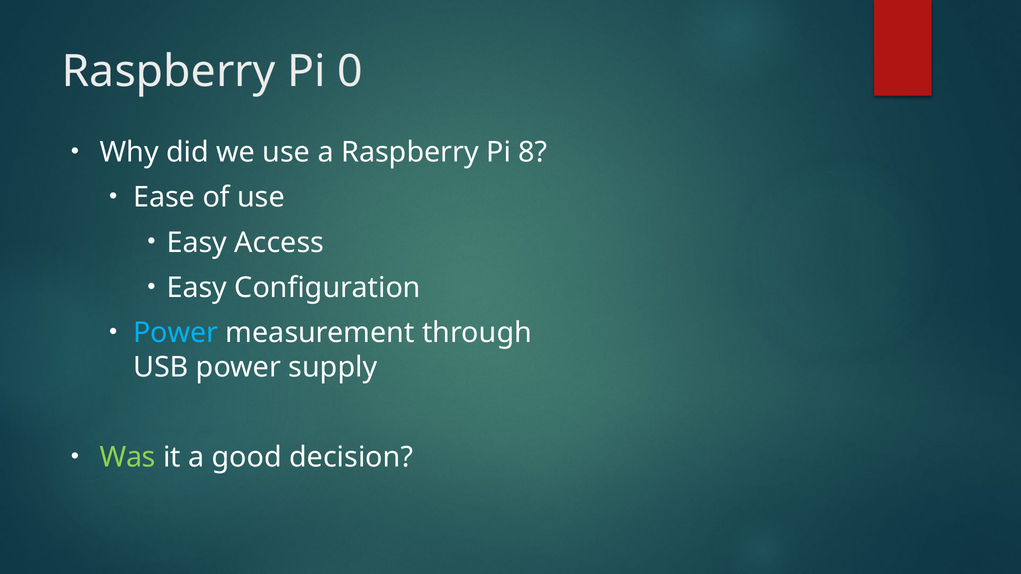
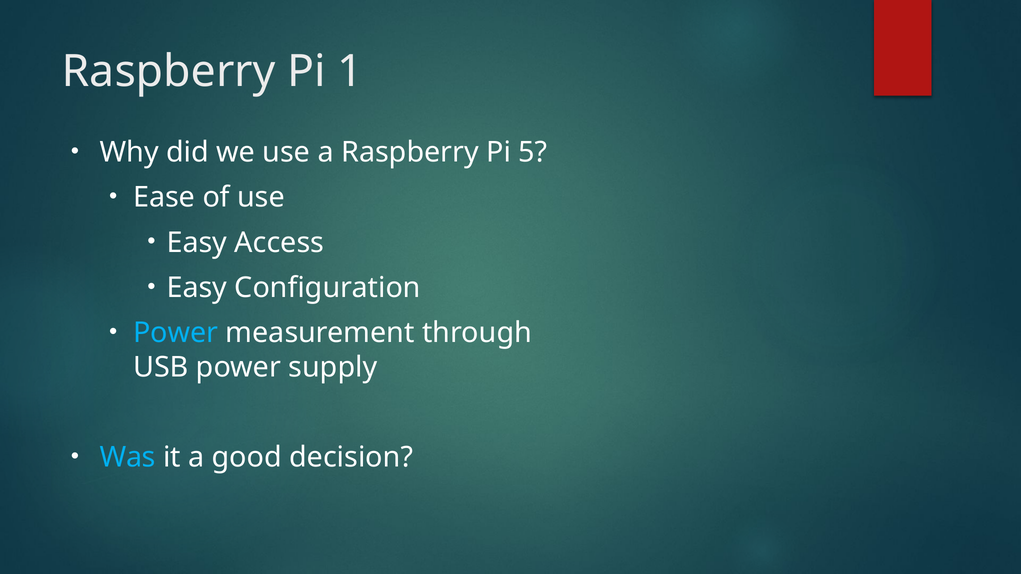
0: 0 -> 1 (350, 72)
8: 8 -> 5 (533, 152)
Was colour: light green -> light blue (128, 458)
